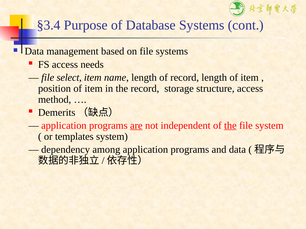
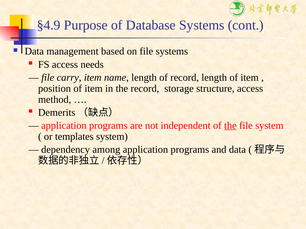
§3.4: §3.4 -> §4.9 (49, 25)
select: select -> carry (69, 78)
are underline: present -> none (136, 126)
